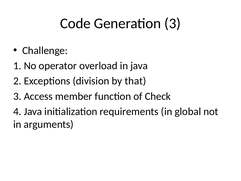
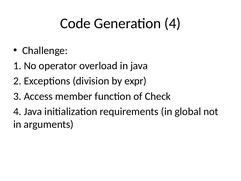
Generation 3: 3 -> 4 (173, 23)
that: that -> expr (136, 81)
